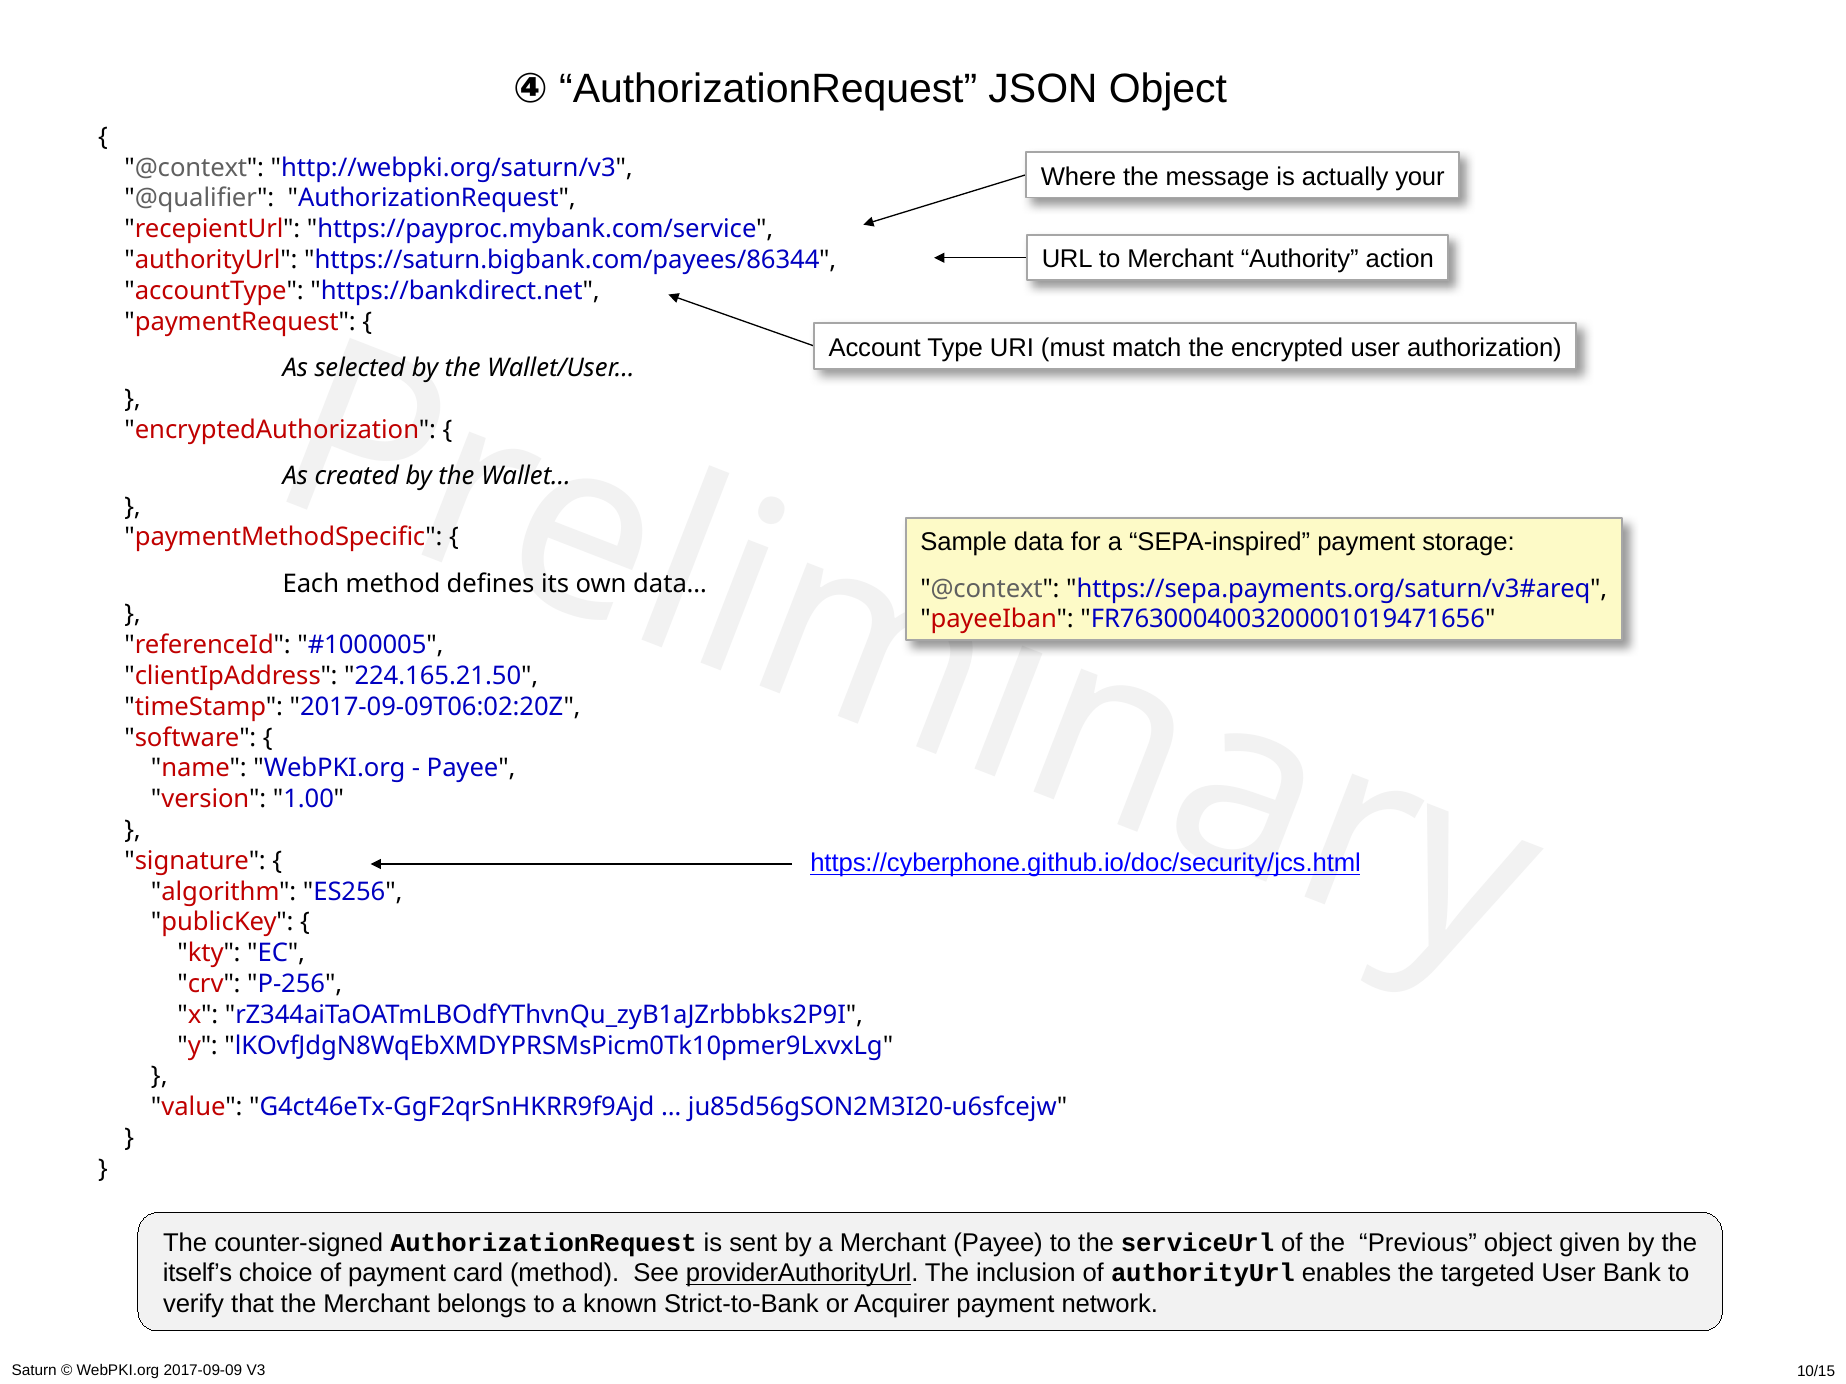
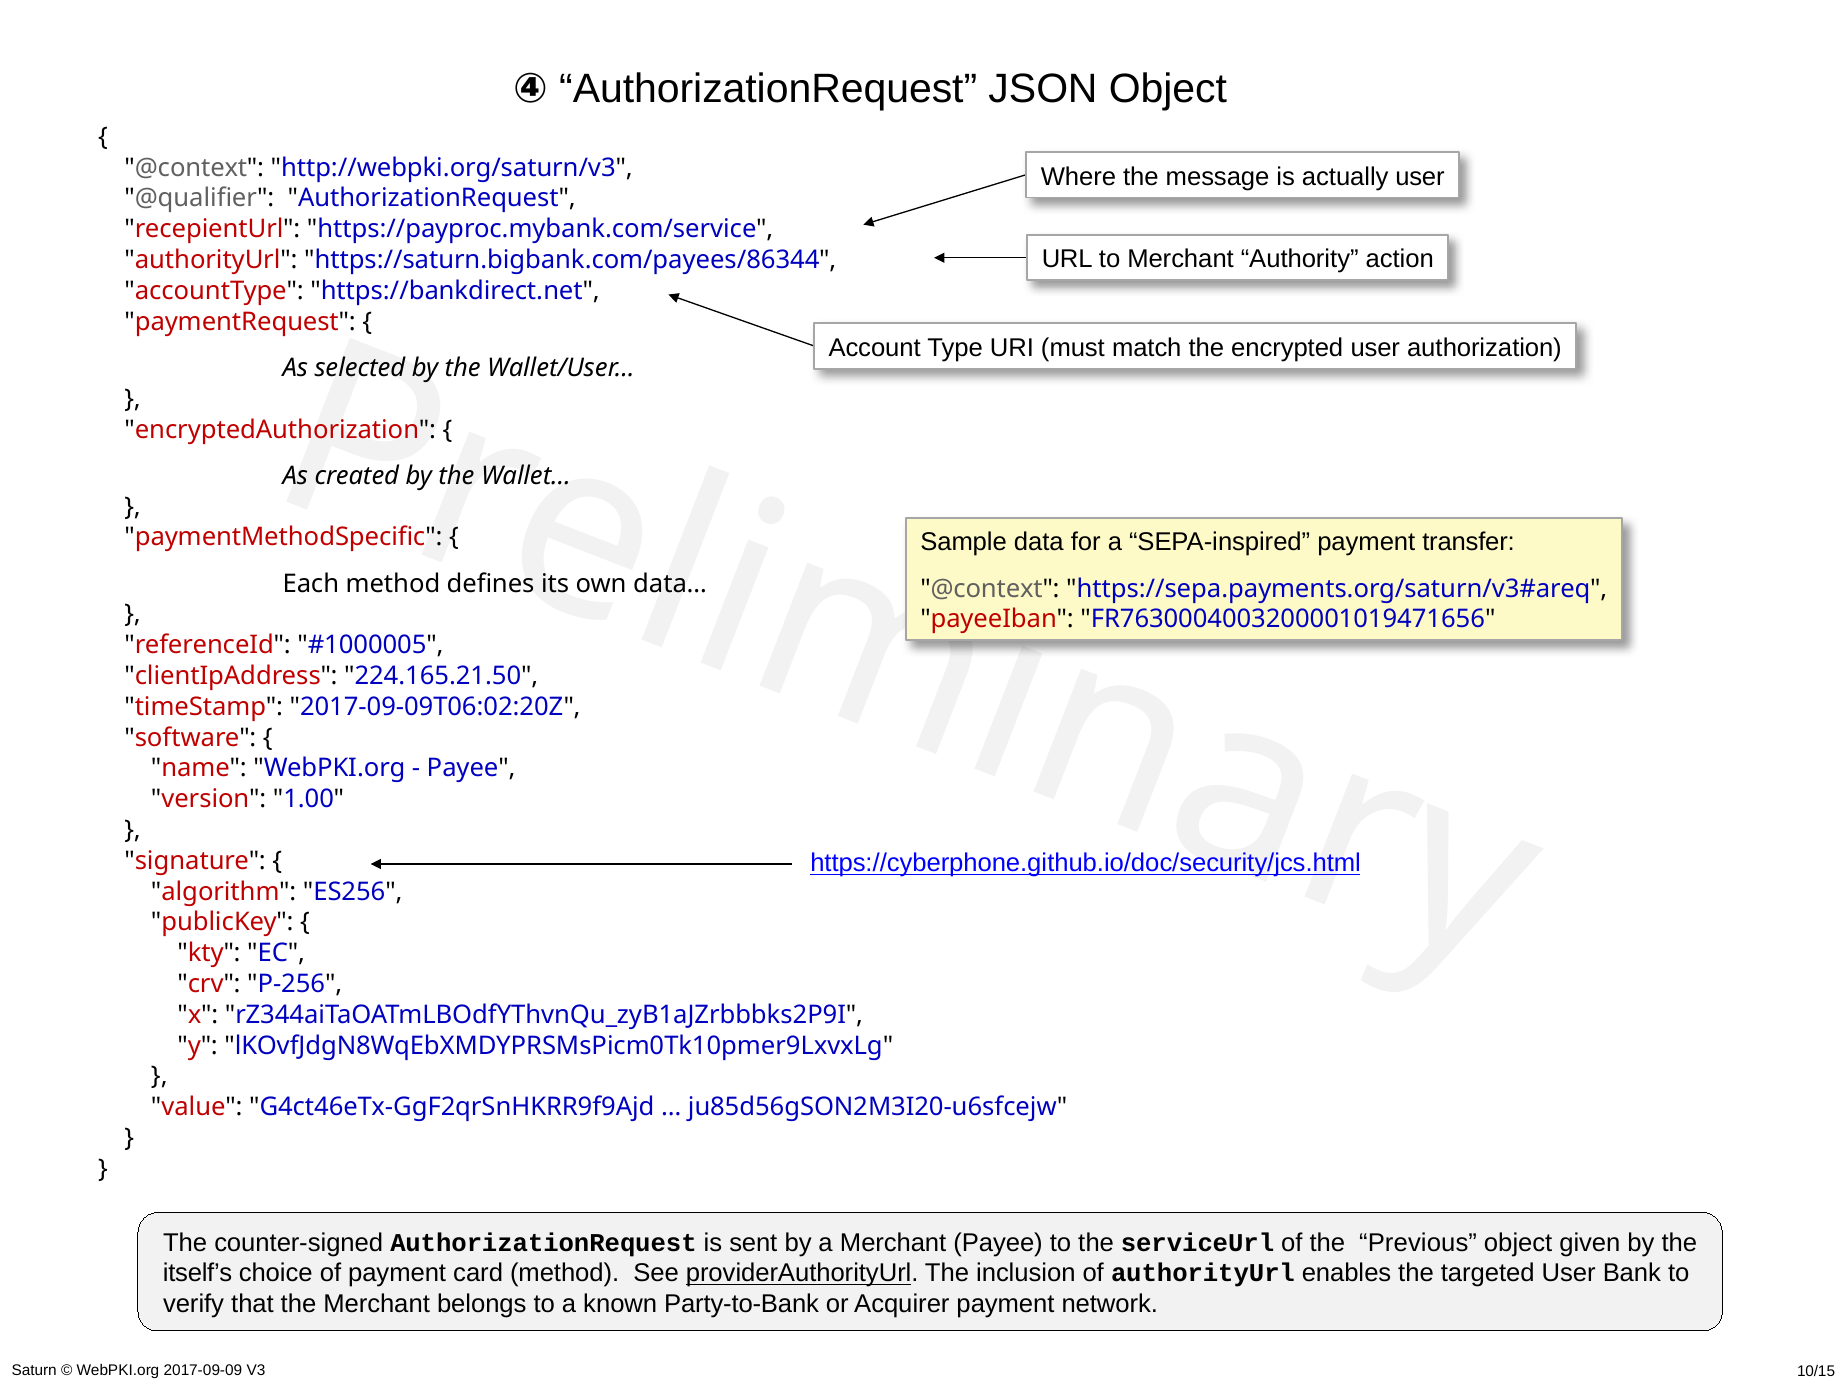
actually your: your -> user (1420, 177)
storage: storage -> transfer (1469, 543)
Strict-to-Bank: Strict-to-Bank -> Party-to-Bank (742, 1305)
